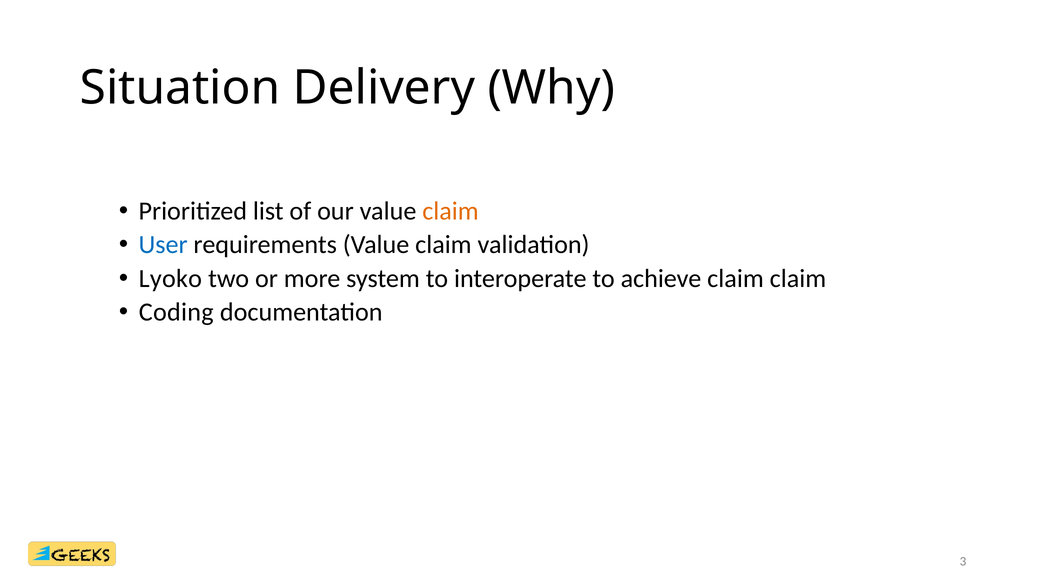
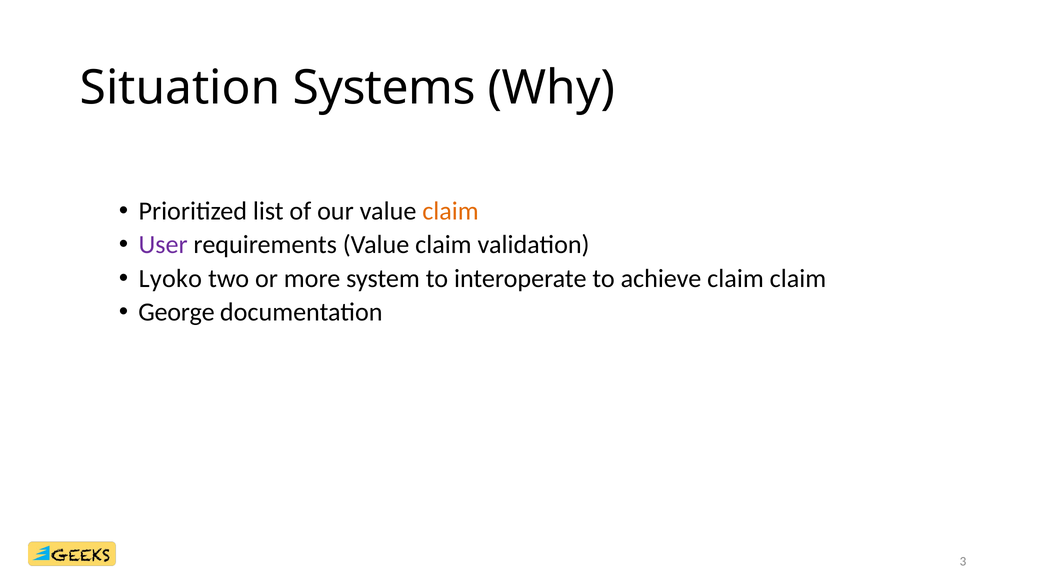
Delivery: Delivery -> Systems (384, 88)
User colour: blue -> purple (163, 245)
Coding: Coding -> George (176, 312)
